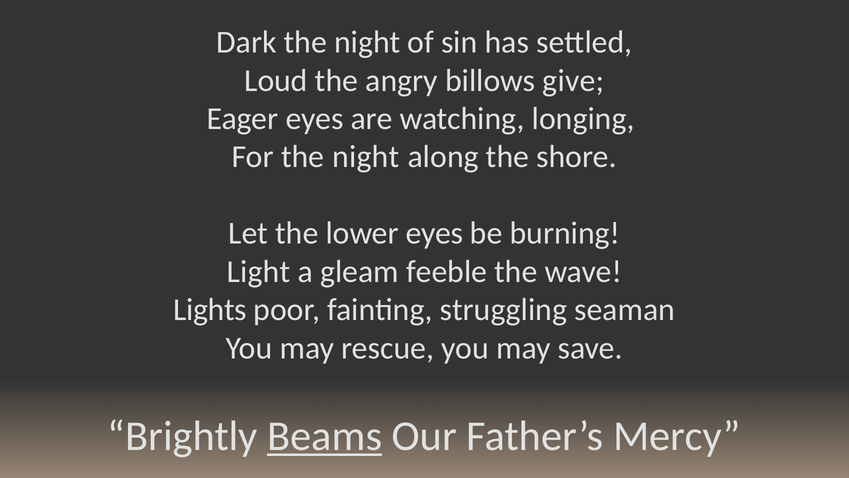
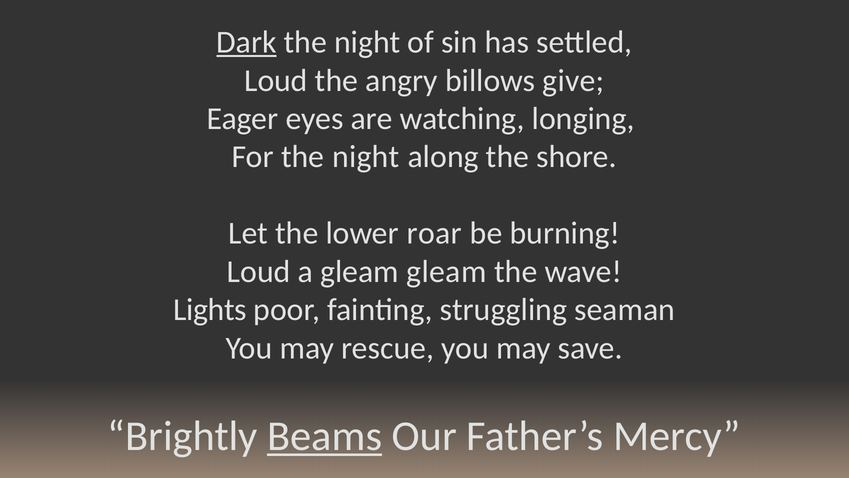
Dark underline: none -> present (246, 42)
lower eyes: eyes -> roar (434, 233)
Light: Light -> Loud (259, 271)
gleam feeble: feeble -> gleam (446, 271)
